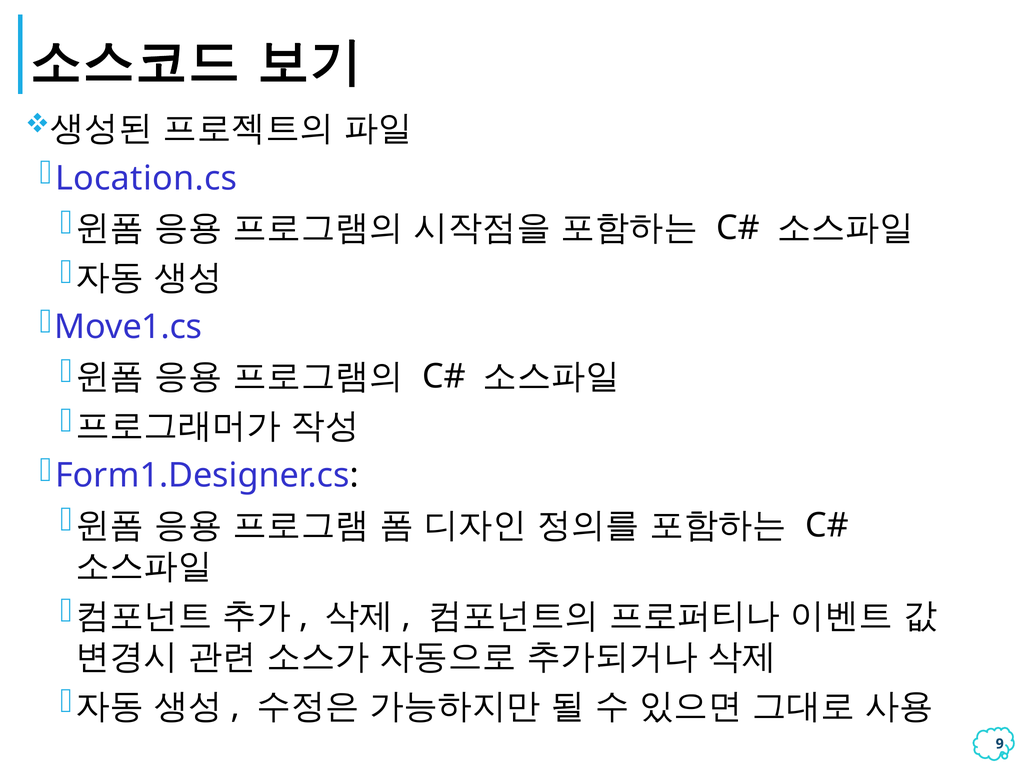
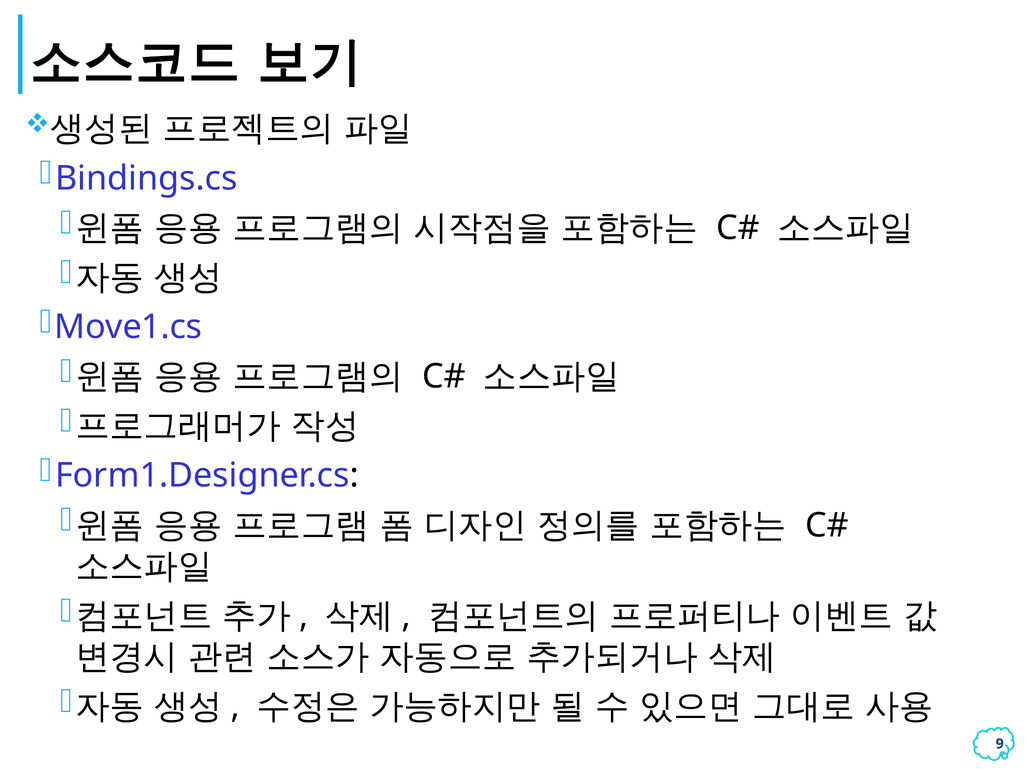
Location.cs: Location.cs -> Bindings.cs (146, 178)
